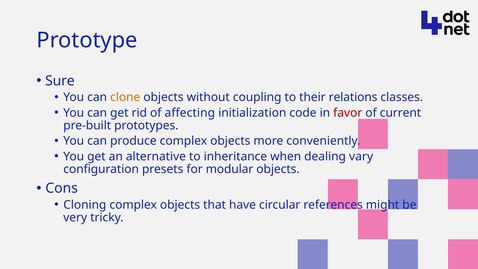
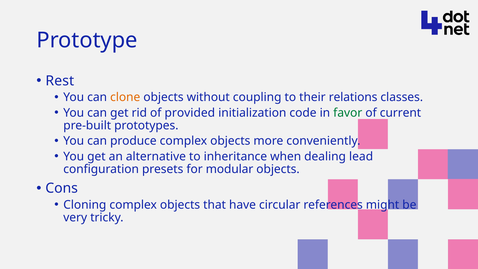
Sure: Sure -> Rest (60, 81)
affecting: affecting -> provided (190, 113)
favor colour: red -> green (348, 113)
vary: vary -> lead (361, 156)
